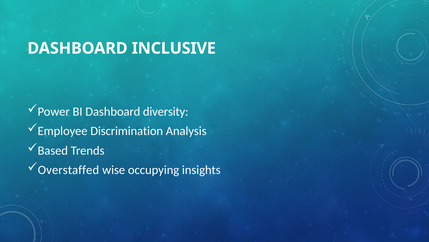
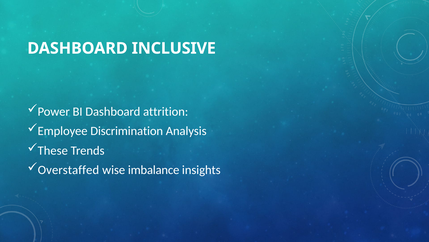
diversity: diversity -> attrition (166, 111)
Based: Based -> These (53, 150)
occupying: occupying -> imbalance (154, 170)
